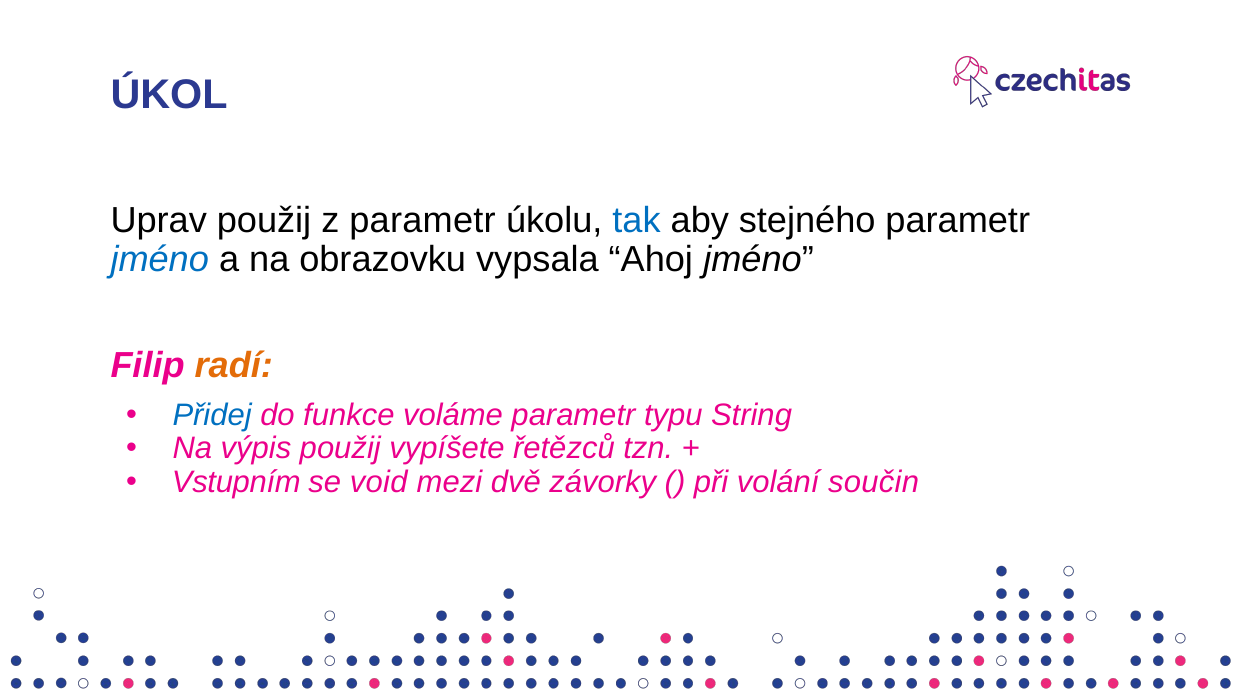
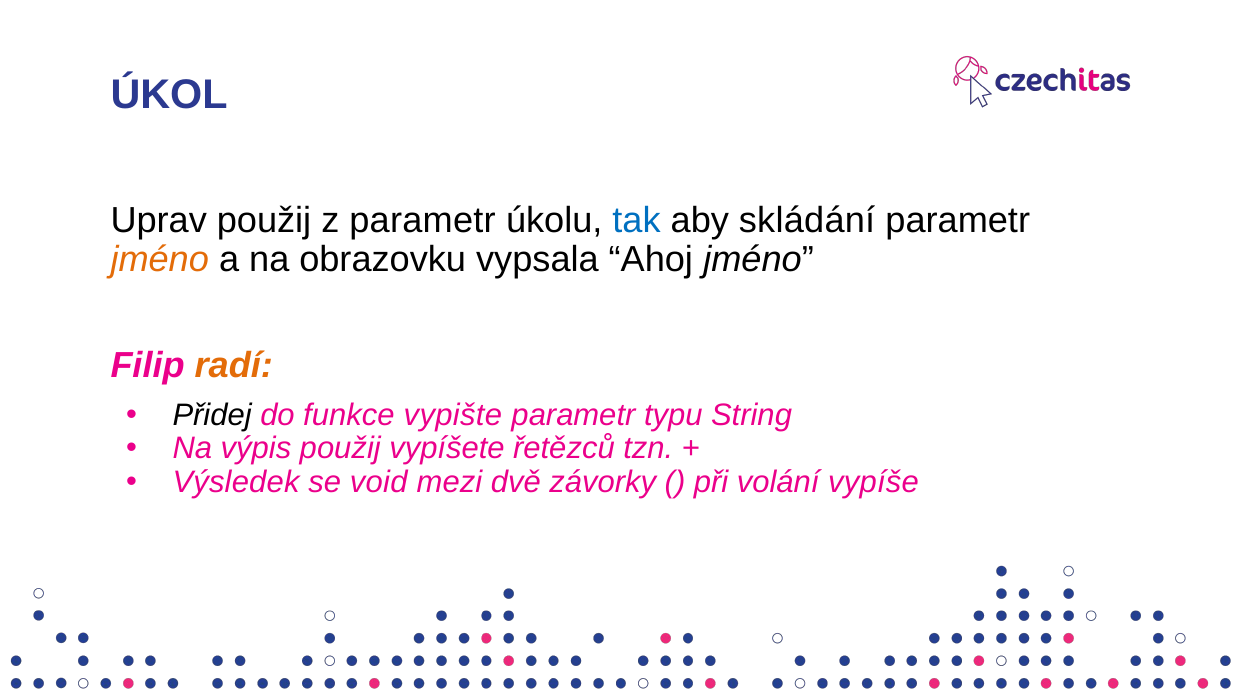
stejného: stejného -> skládání (807, 220)
jméno colour: blue -> orange (160, 259)
Přidej colour: blue -> black (212, 415)
voláme: voláme -> vypište (453, 415)
Vstupním: Vstupním -> Výsledek (236, 482)
součin: součin -> vypíše (874, 482)
